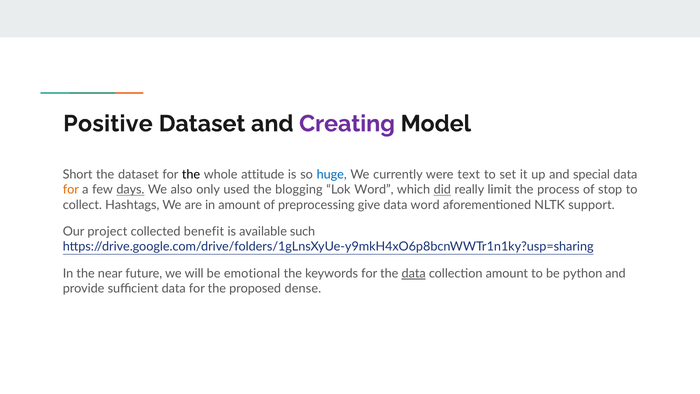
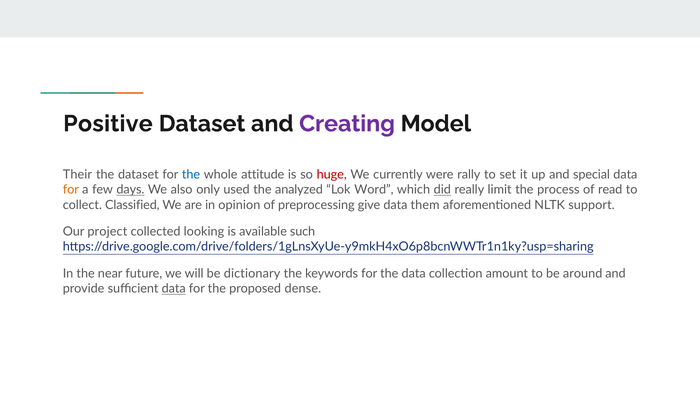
Short: Short -> Their (77, 175)
the colour: black -> blue (191, 175)
huge colour: blue -> red (332, 175)
text: text -> rally (469, 175)
blogging: blogging -> analyzed (299, 190)
stop: stop -> read (610, 190)
Hashtags: Hashtags -> Classified (132, 205)
in amount: amount -> opinion (239, 205)
data word: word -> them (425, 205)
benefit: benefit -> looking (204, 232)
emotional: emotional -> dictionary (252, 273)
data underline: present -> none (414, 273)
python: python -> around (583, 273)
data underline: none -> present (174, 289)
